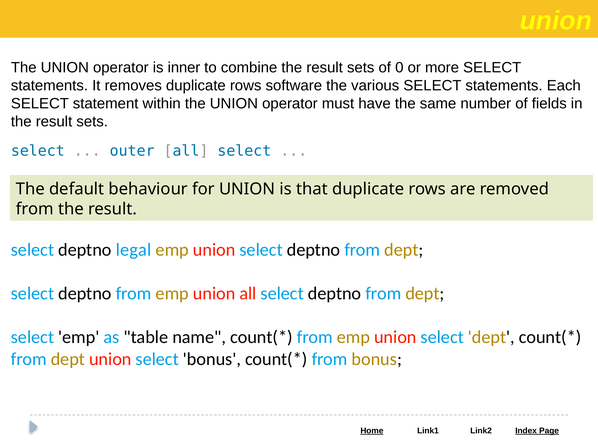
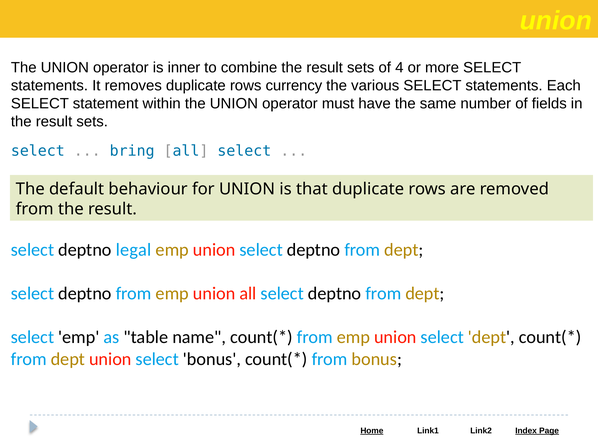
0: 0 -> 4 (399, 68)
software: software -> currency (294, 86)
outer: outer -> bring (132, 151)
